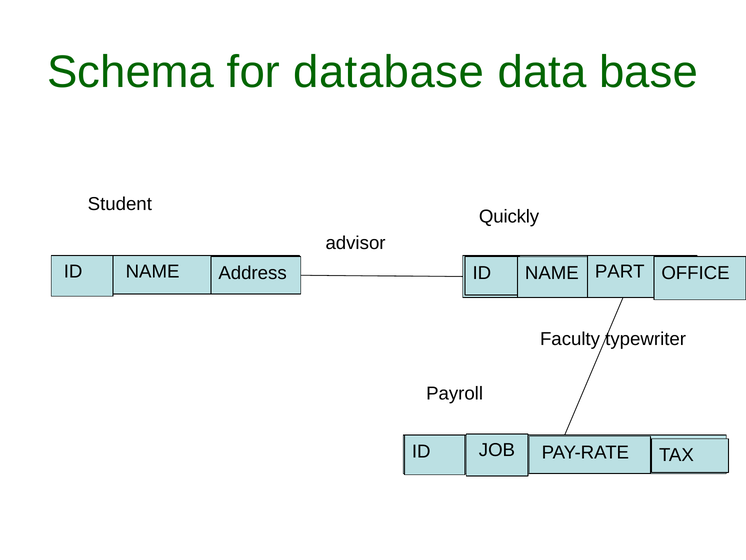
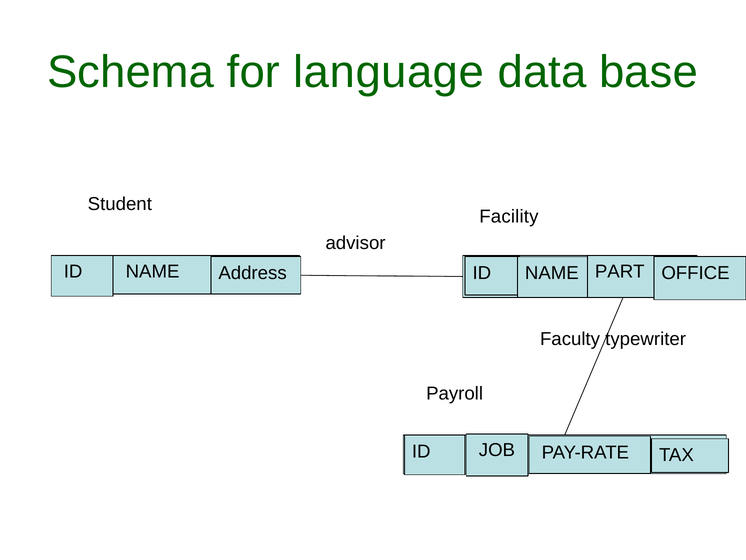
database: database -> language (389, 72)
Quickly: Quickly -> Facility (509, 216)
